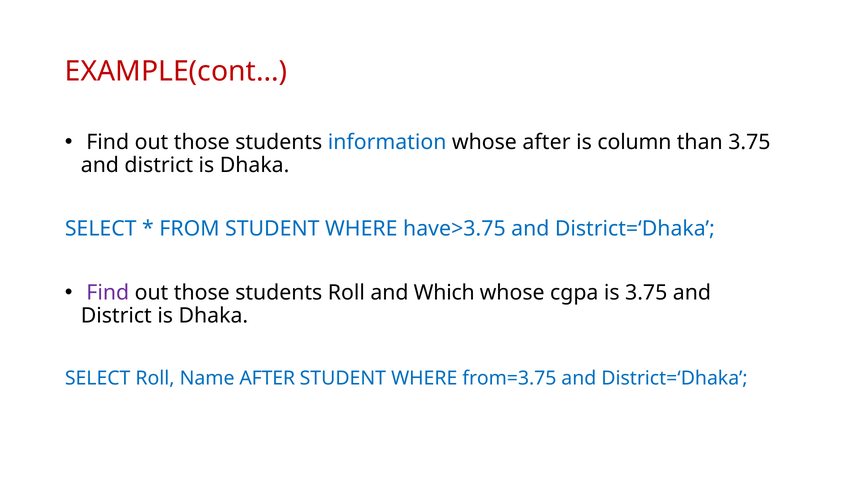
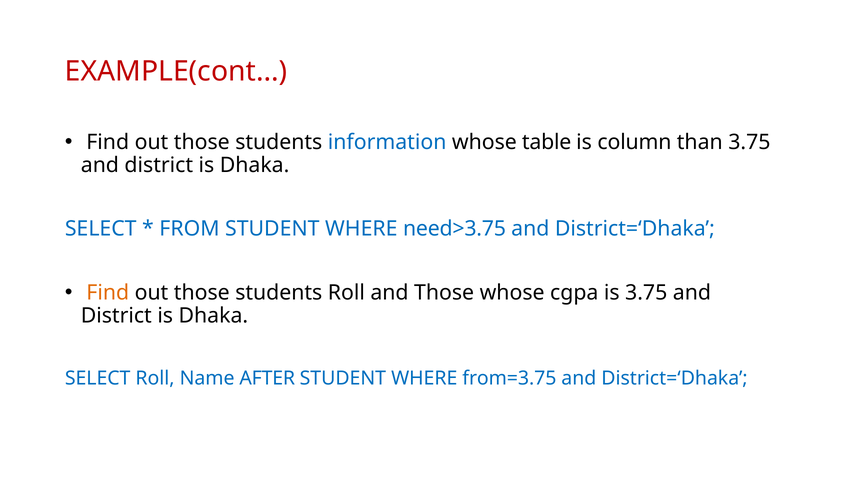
whose after: after -> table (547, 142)
have>3.75: have>3.75 -> need>3.75 (455, 229)
Find colour: purple -> orange (108, 292)
and Which: Which -> Those (444, 292)
